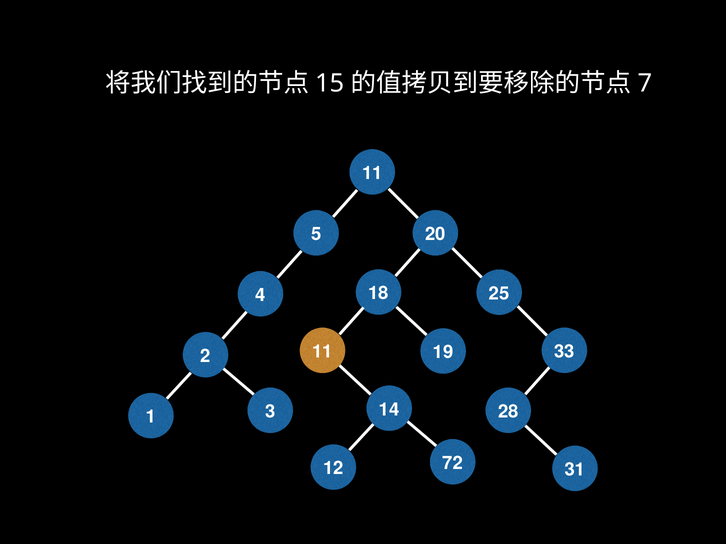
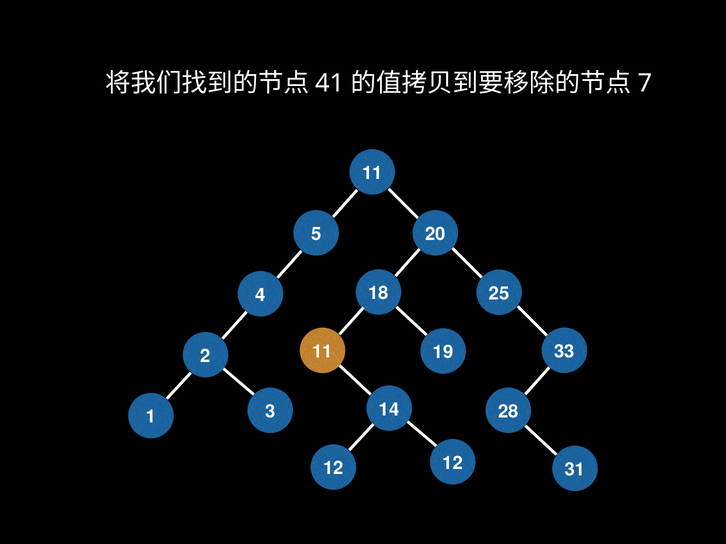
15: 15 -> 41 (330, 83)
72: 72 -> 12 (453, 463)
